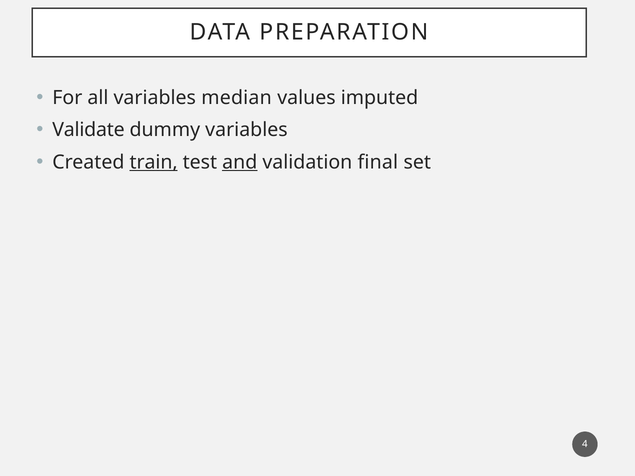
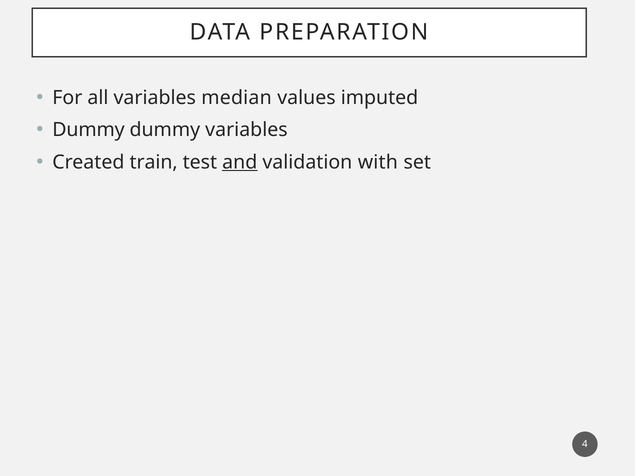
Validate: Validate -> Dummy (88, 130)
train underline: present -> none (154, 162)
final: final -> with (378, 162)
